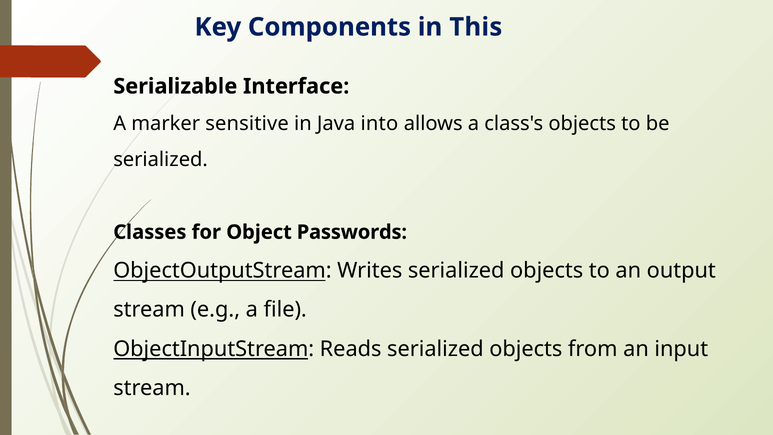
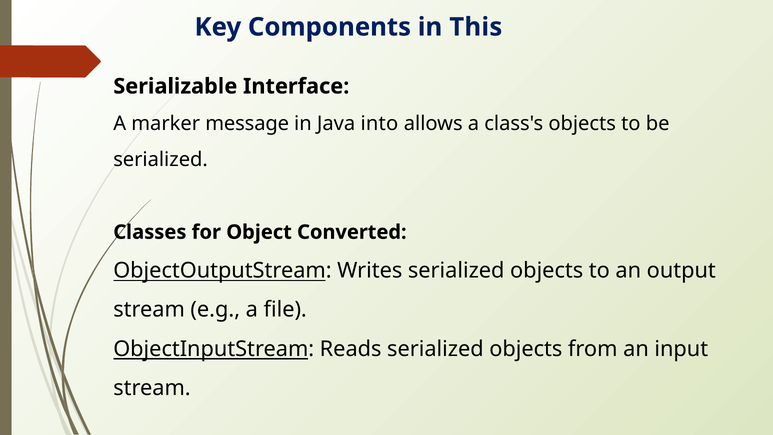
sensitive: sensitive -> message (247, 123)
Passwords: Passwords -> Converted (352, 232)
